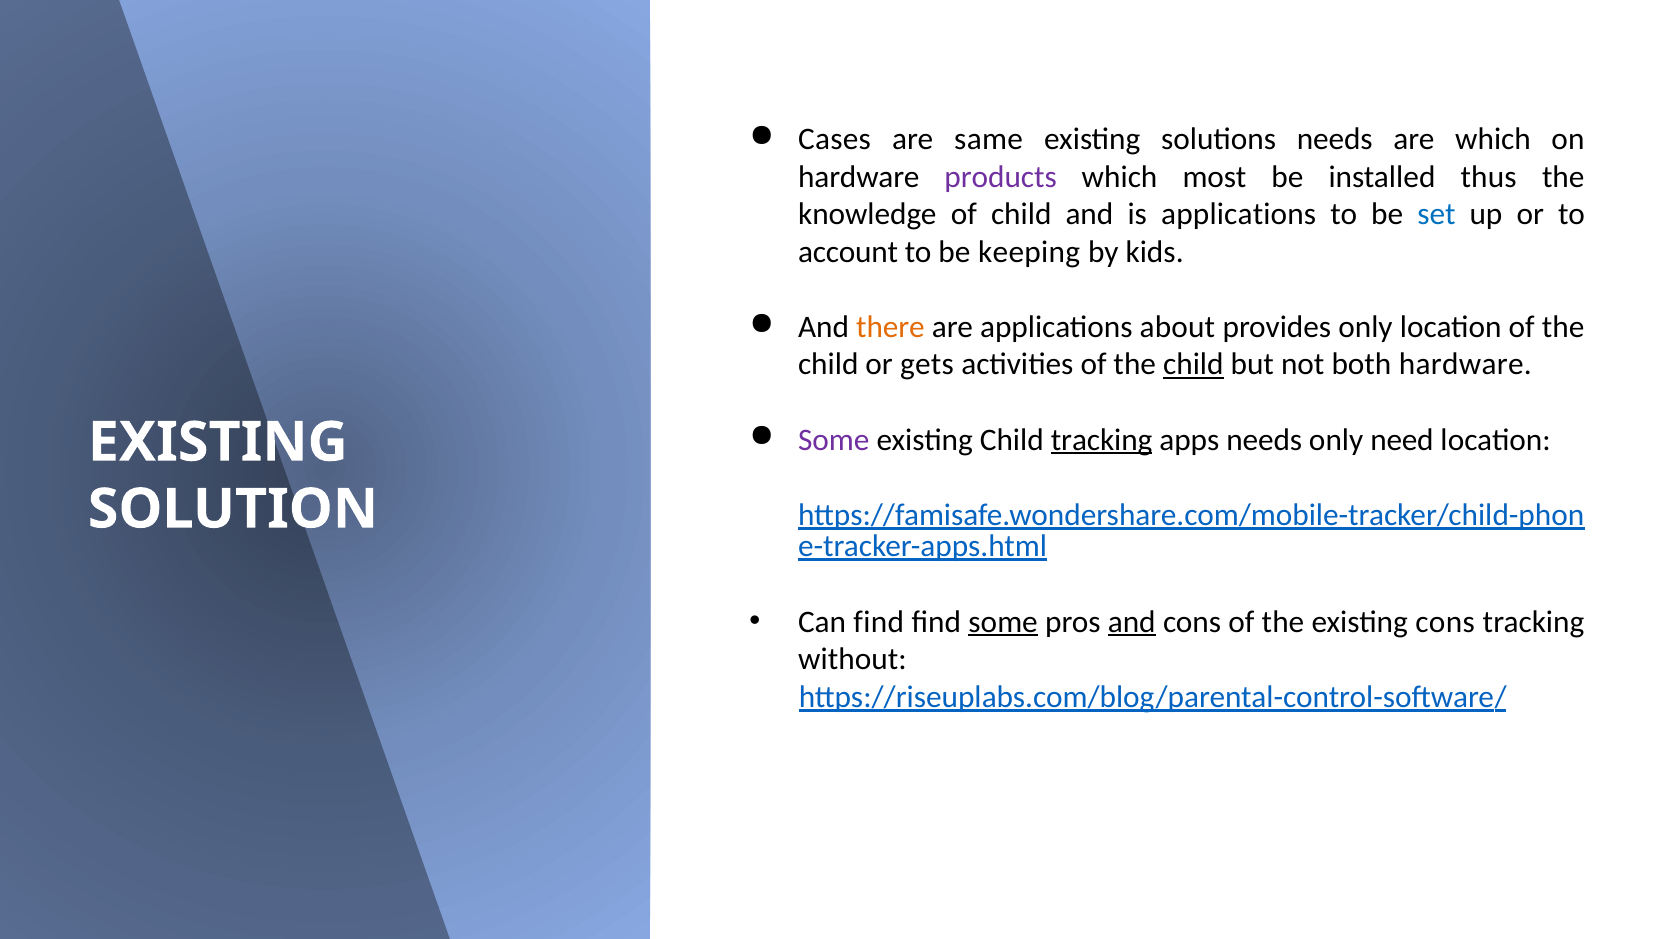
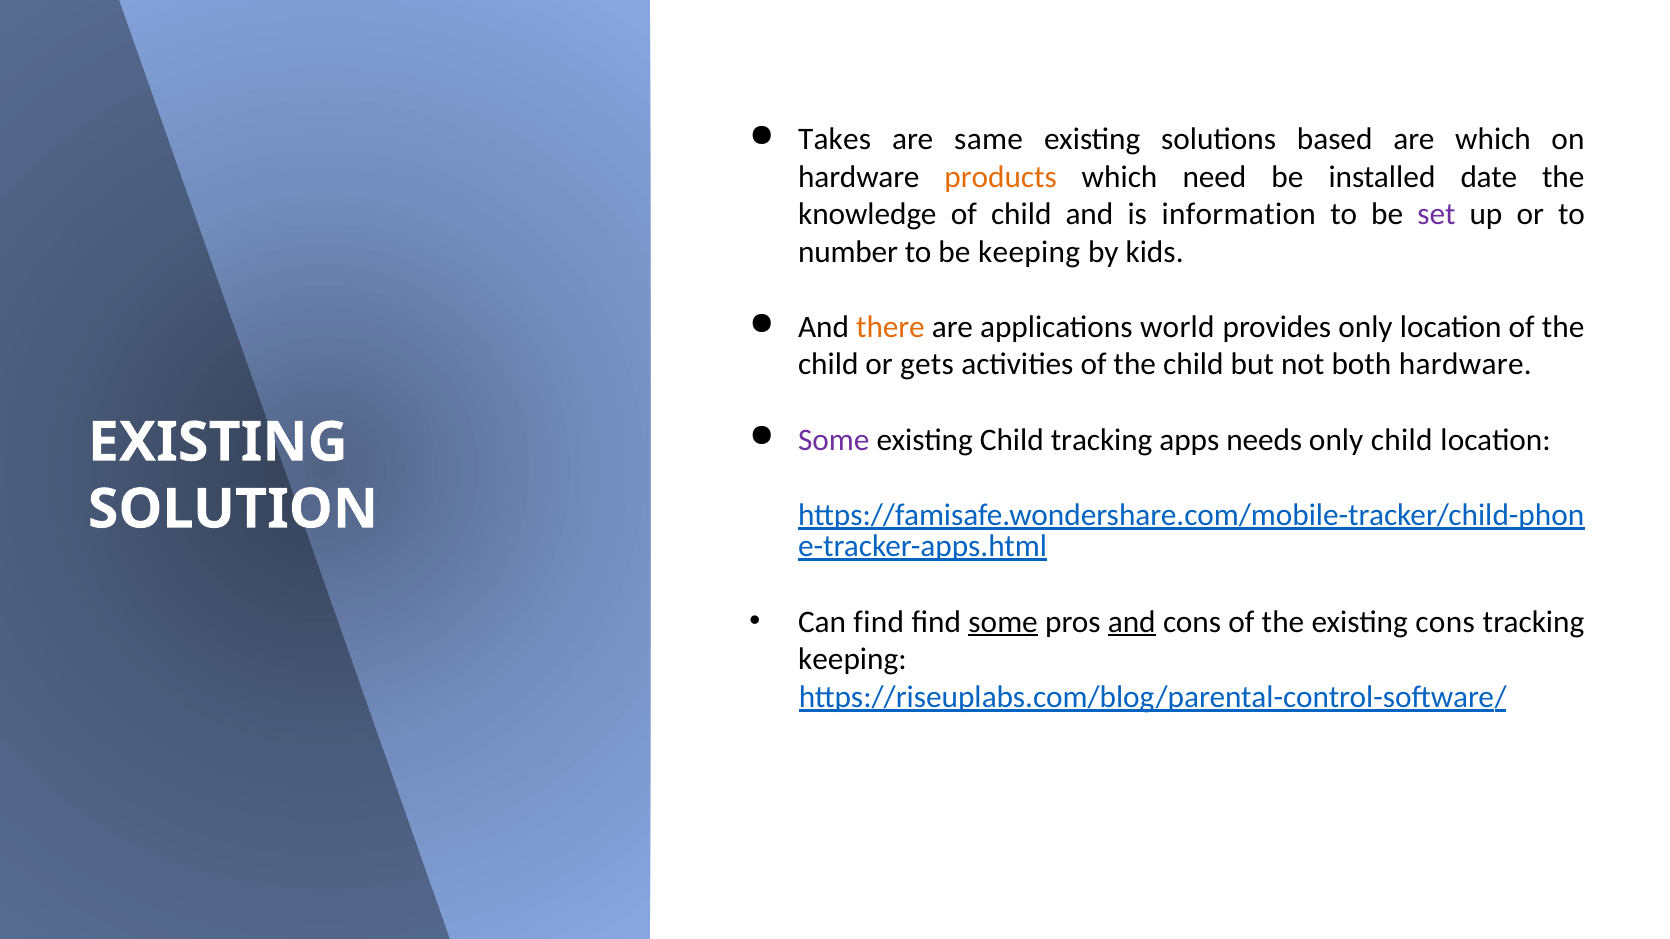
Cases: Cases -> Takes (835, 139)
solutions needs: needs -> based (1335, 139)
products colour: purple -> orange (1001, 177)
most: most -> need (1214, 177)
thus: thus -> date (1489, 177)
is applications: applications -> information (1239, 214)
set colour: blue -> purple (1436, 214)
account: account -> number (848, 252)
about: about -> world (1177, 327)
child underline: present -> none (1193, 365)
tracking underline: present -> none (1102, 440)
only need: need -> child (1402, 440)
without: without -> keeping (852, 660)
